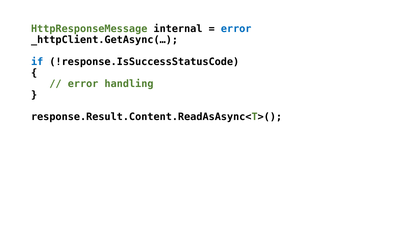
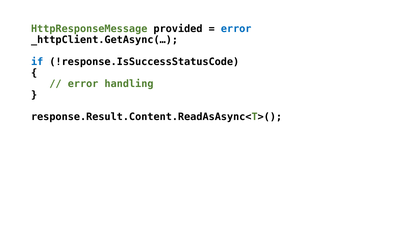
internal: internal -> provided (178, 29)
